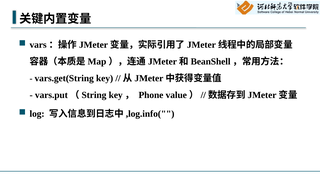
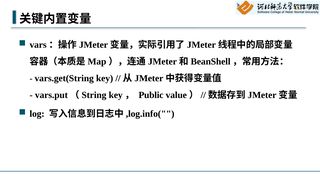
Phone: Phone -> Public (151, 95)
